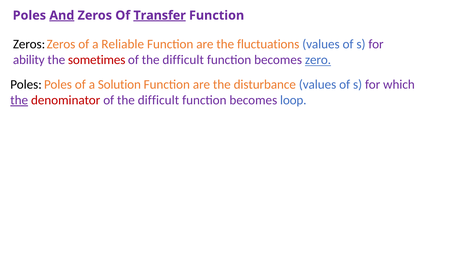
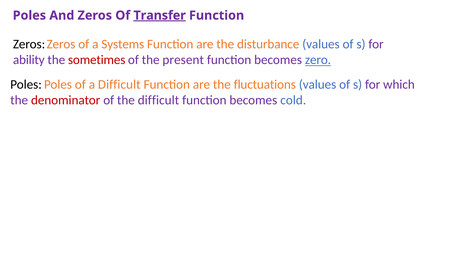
And underline: present -> none (62, 15)
Reliable: Reliable -> Systems (123, 44)
fluctuations: fluctuations -> disturbance (268, 44)
difficult: difficult -> present (183, 60)
a Solution: Solution -> Difficult (119, 84)
disturbance: disturbance -> fluctuations (265, 84)
the underline: present -> none (19, 100)
loop: loop -> cold (293, 100)
